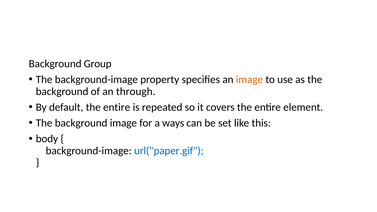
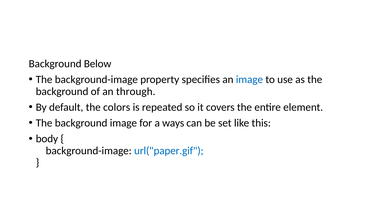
Group: Group -> Below (98, 64)
image colour: orange -> blue (249, 80)
default the entire: entire -> colors (117, 107)
